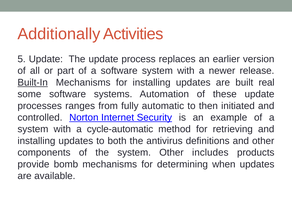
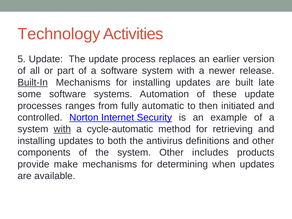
Additionally: Additionally -> Technology (59, 34)
real: real -> late (266, 82)
with underline: none -> present (62, 129)
bomb: bomb -> make (66, 164)
